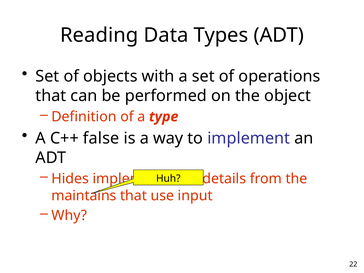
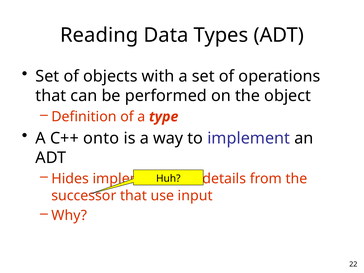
false: false -> onto (101, 138)
maintains: maintains -> successor (84, 196)
